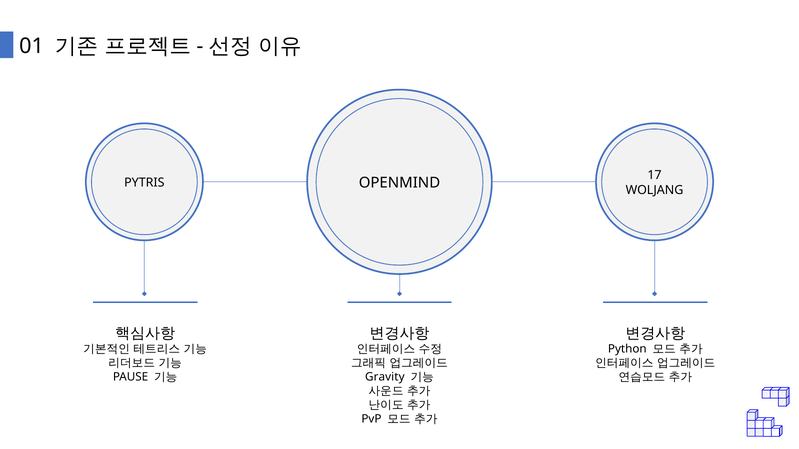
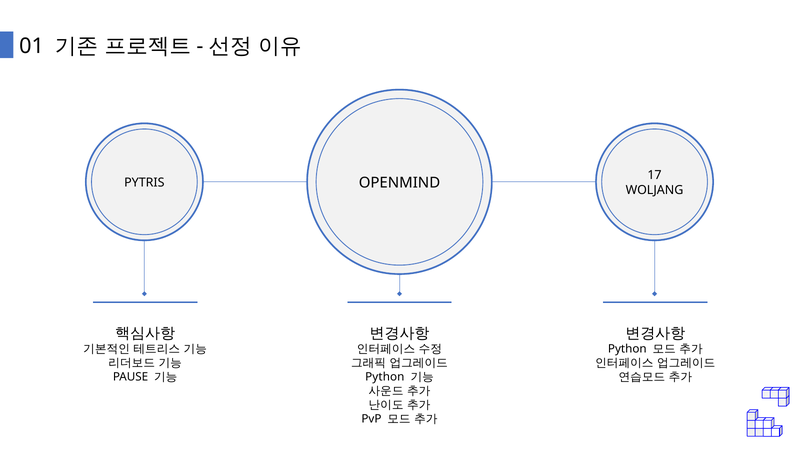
Gravity: Gravity -> Python (385, 377)
